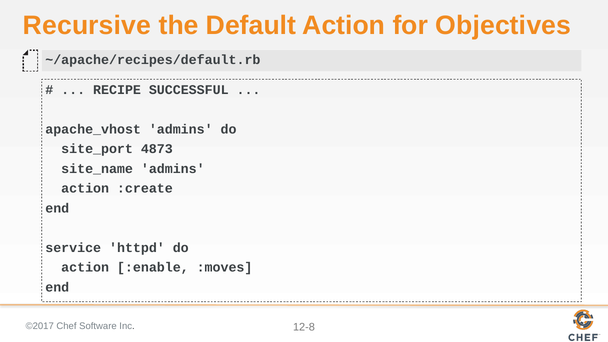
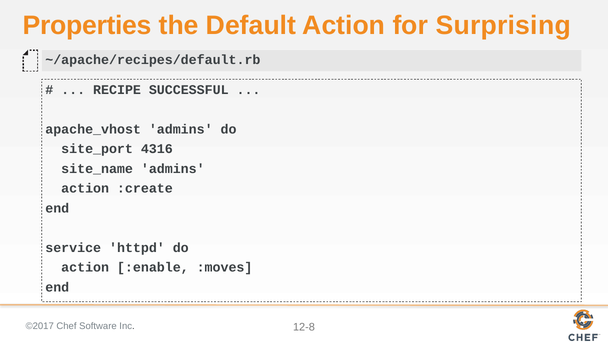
Recursive: Recursive -> Properties (87, 26)
Objectives: Objectives -> Surprising (503, 26)
4873: 4873 -> 4316 (157, 149)
